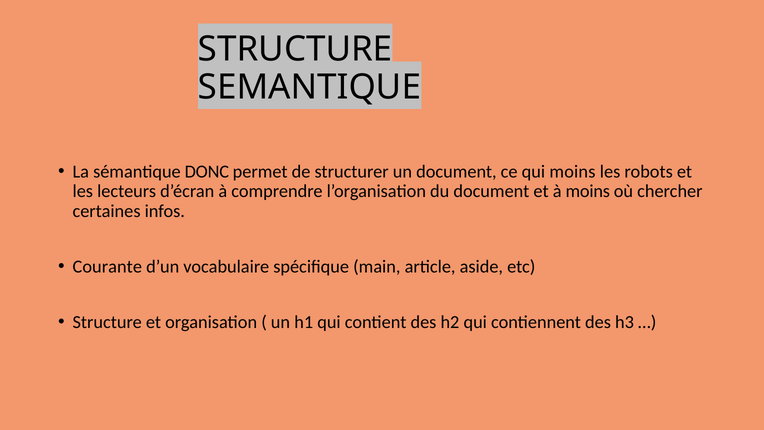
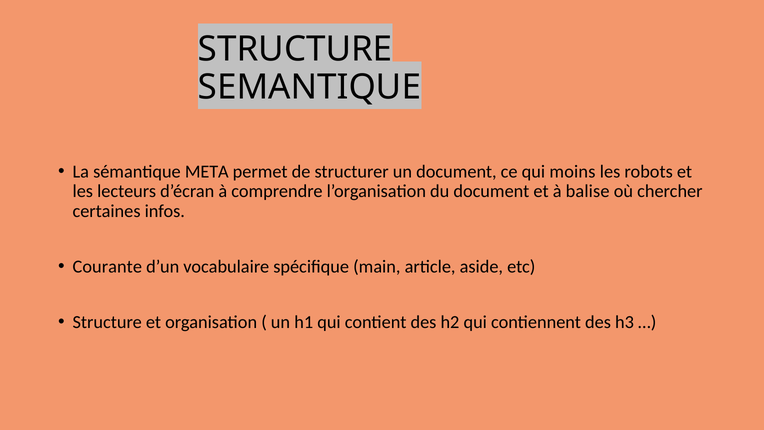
DONC: DONC -> META (207, 171)
à moins: moins -> balise (588, 191)
